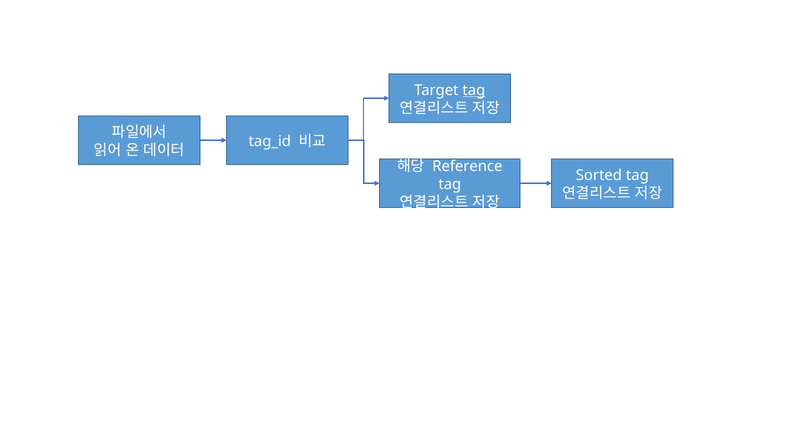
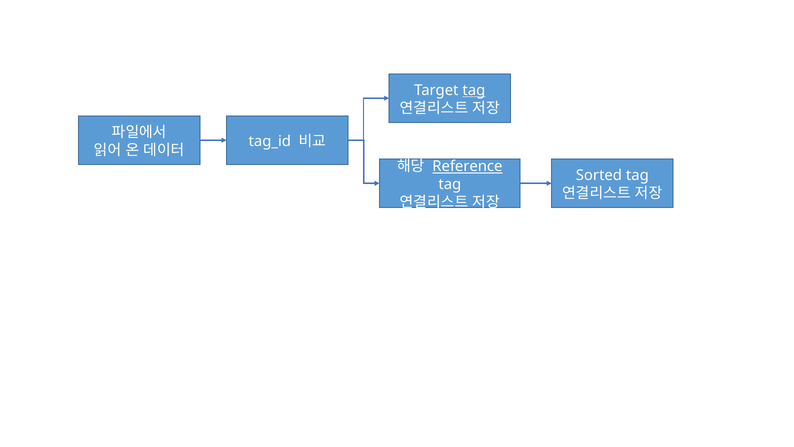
Reference underline: none -> present (467, 166)
